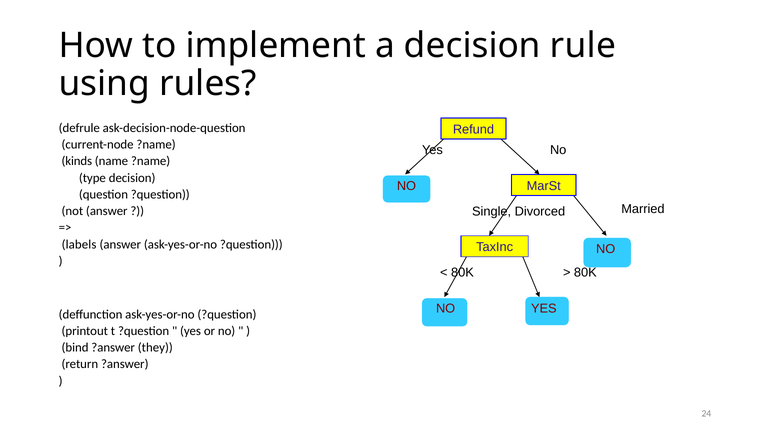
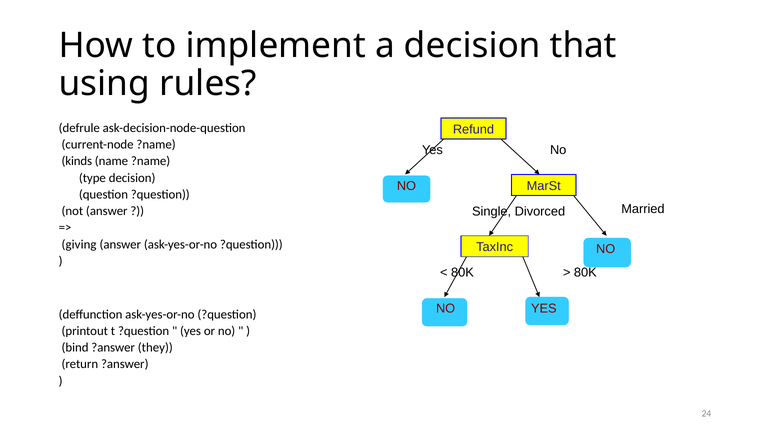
rule: rule -> that (583, 46)
labels: labels -> giving (79, 244)
